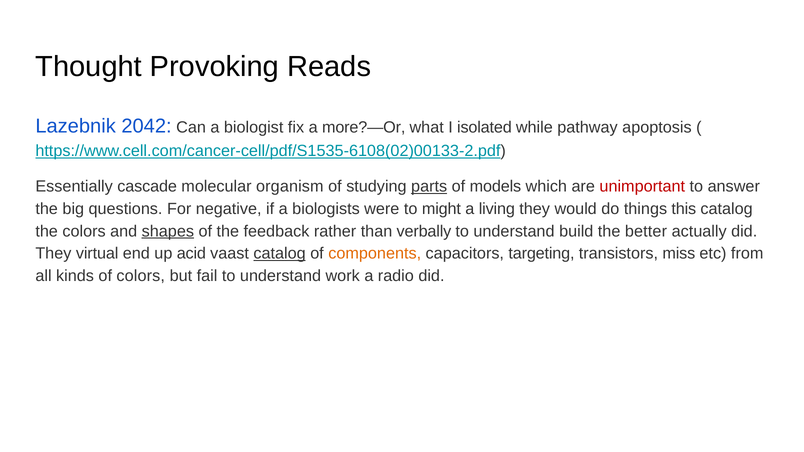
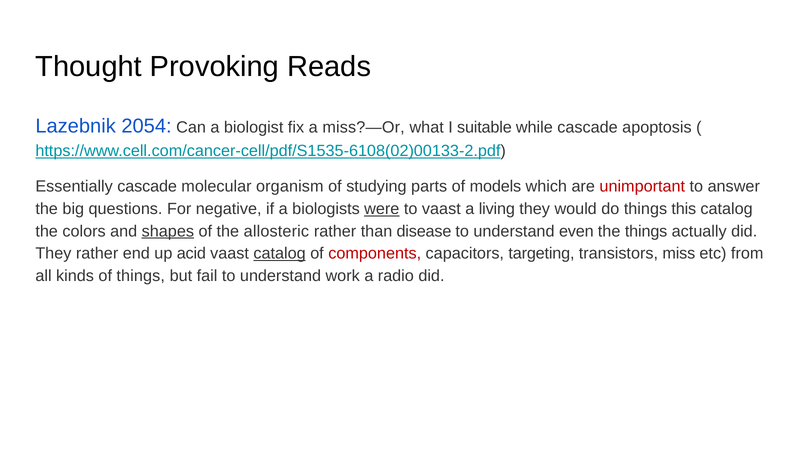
2042: 2042 -> 2054 (147, 126)
more?—Or: more?—Or -> miss?—Or (364, 128)
isolated: isolated -> suitable (484, 128)
while pathway: pathway -> cascade (588, 128)
parts underline: present -> none (429, 187)
were underline: none -> present (382, 209)
to might: might -> vaast (441, 209)
feedback: feedback -> allosteric (276, 231)
verbally: verbally -> disease (424, 231)
build: build -> even (576, 231)
the better: better -> things (646, 231)
They virtual: virtual -> rather (97, 254)
components colour: orange -> red (375, 254)
of colors: colors -> things (141, 276)
